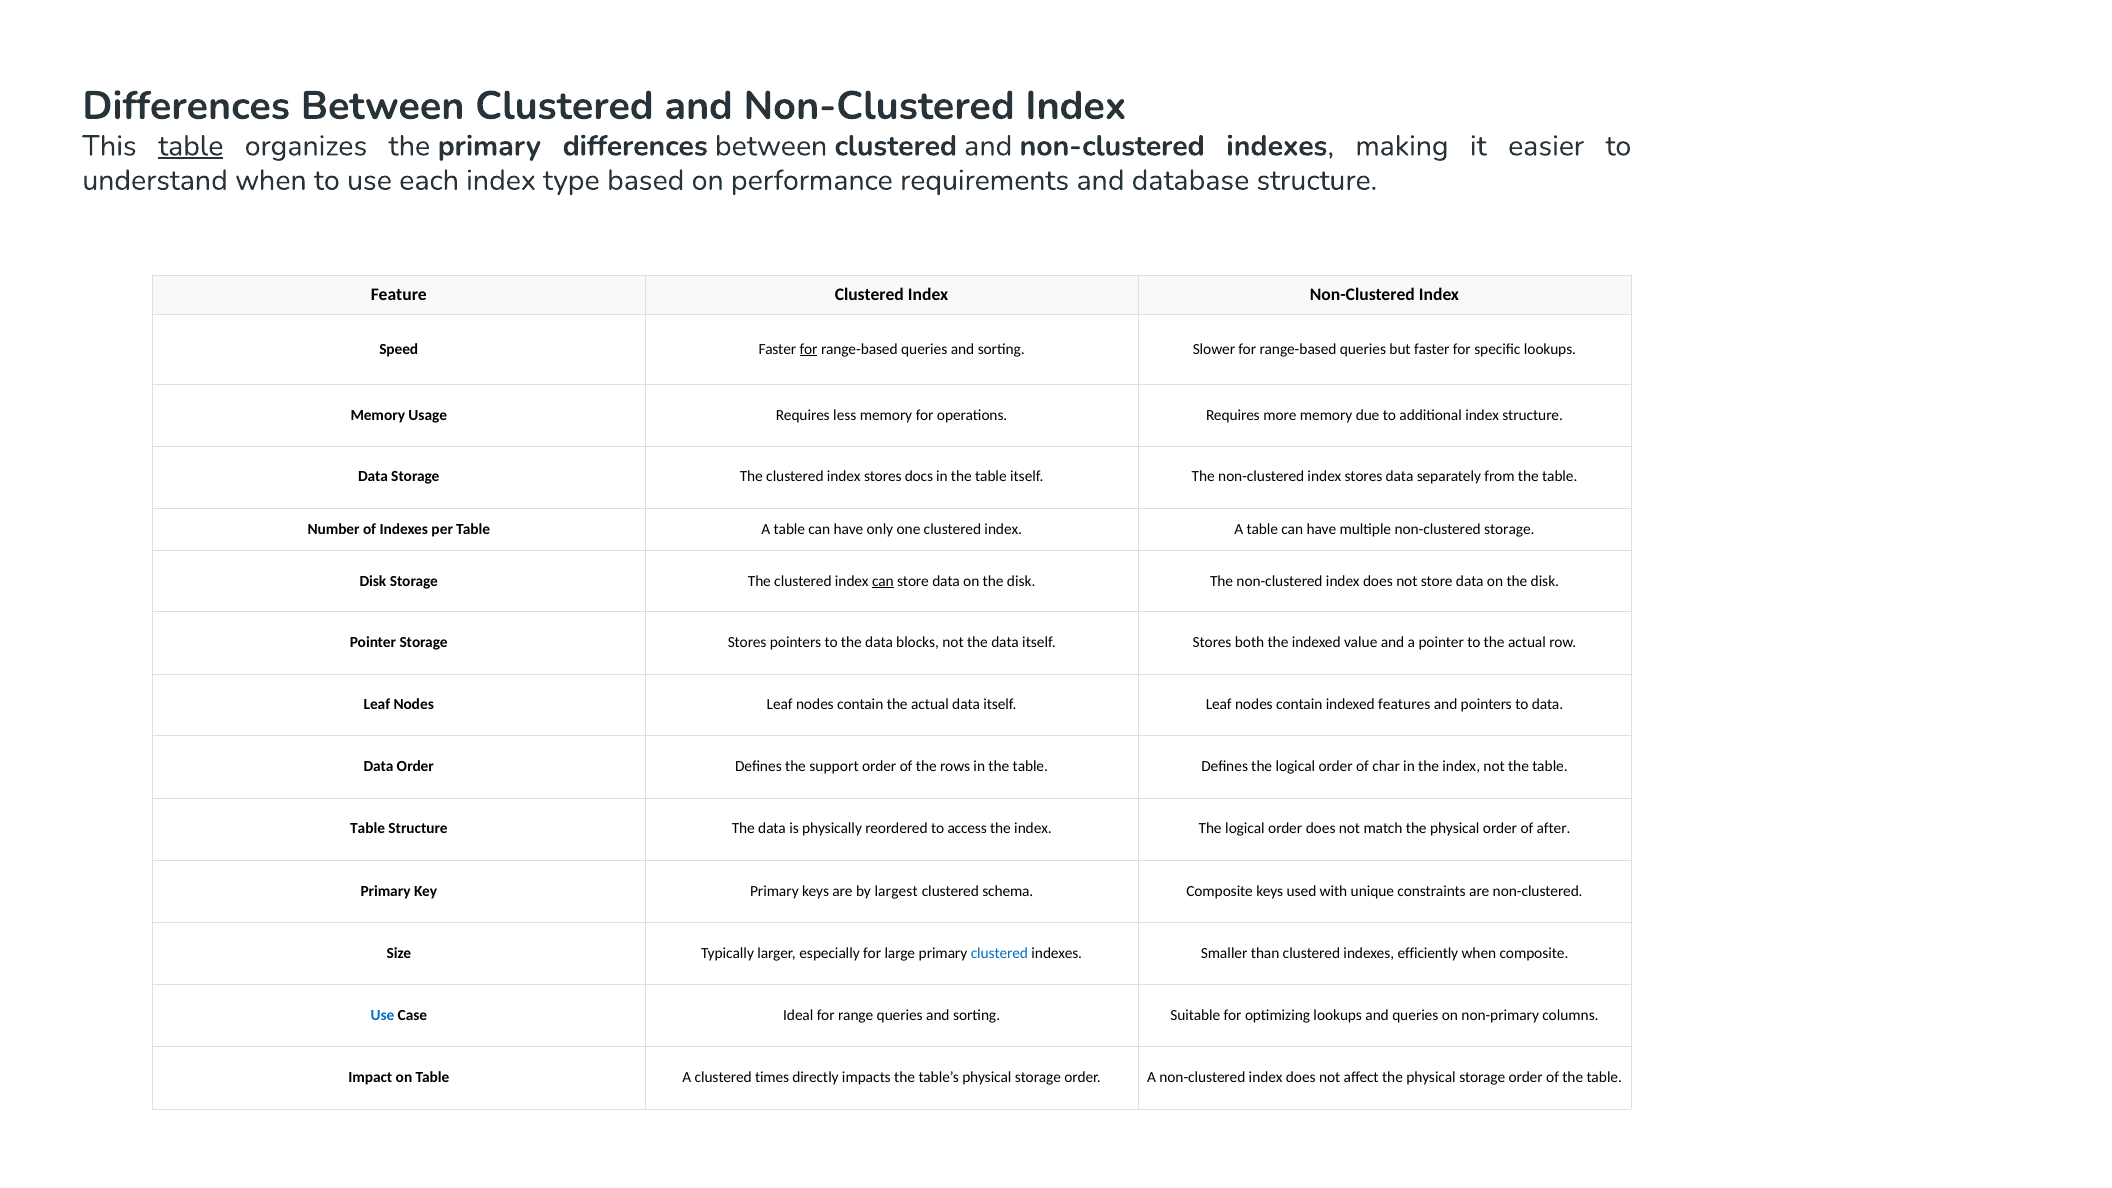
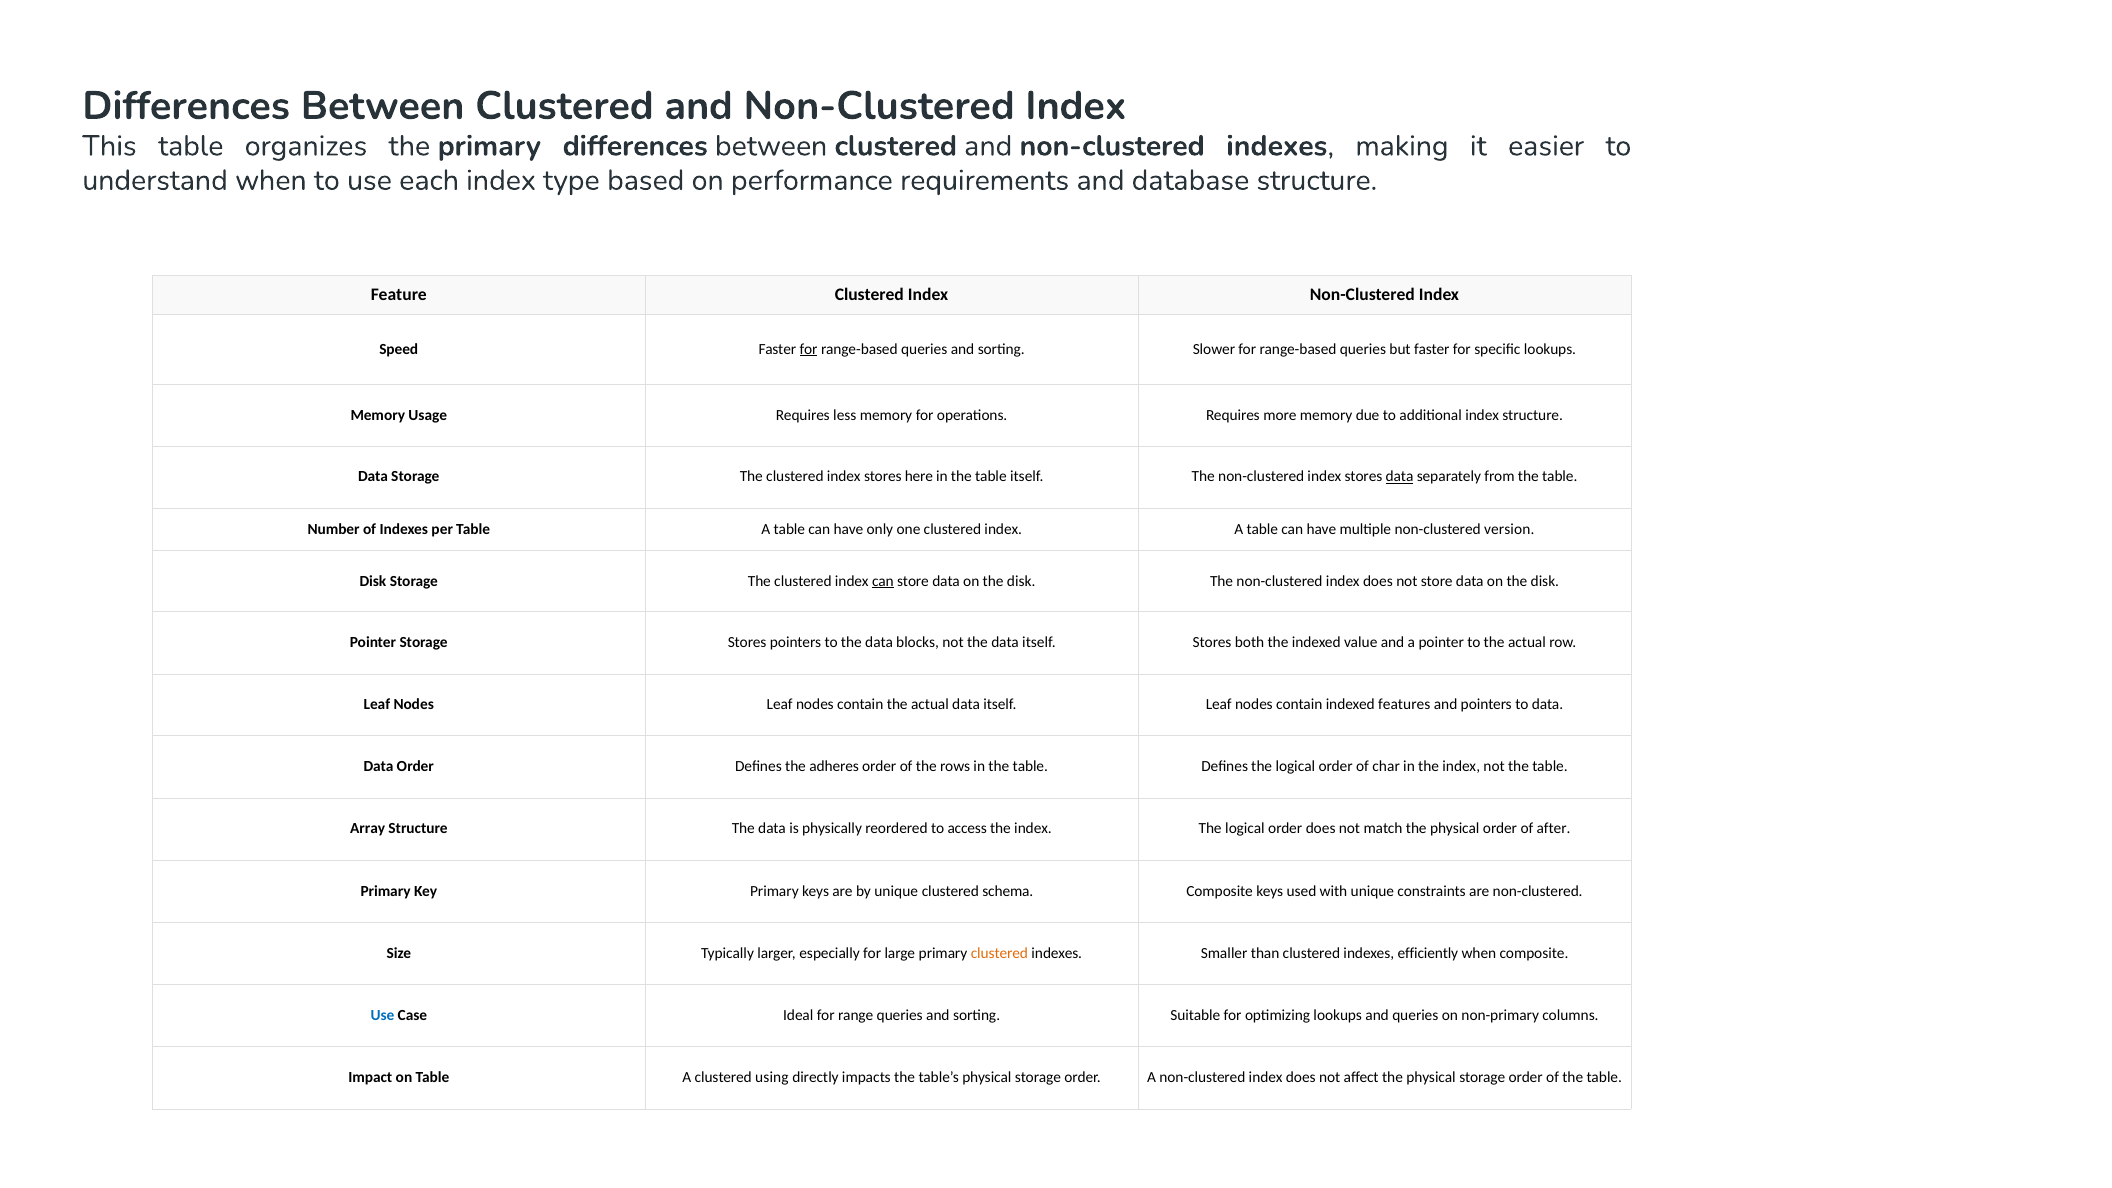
table underline: present -> none (191, 146)
docs: docs -> here (919, 477)
data underline: none -> present (1400, 477)
non-clustered storage: storage -> version (1509, 529)
support: support -> adheres (834, 767)
Table: Table -> Array (368, 829)
by largest: largest -> unique (896, 891)
clustered colour: blue -> orange (999, 953)
times: times -> using (772, 1078)
